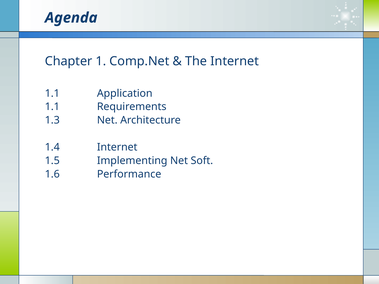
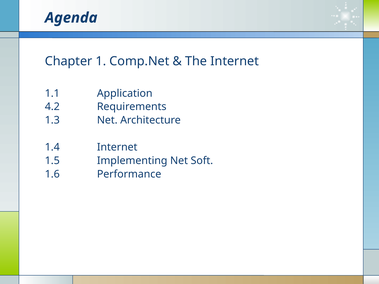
1.1: 1.1 -> 4.2 (52, 107)
